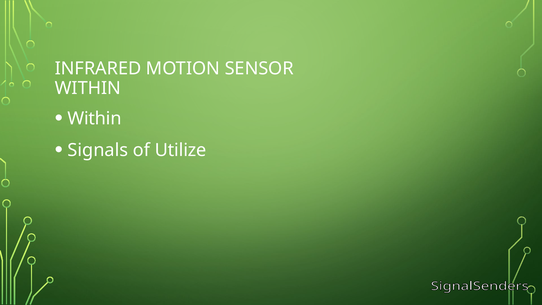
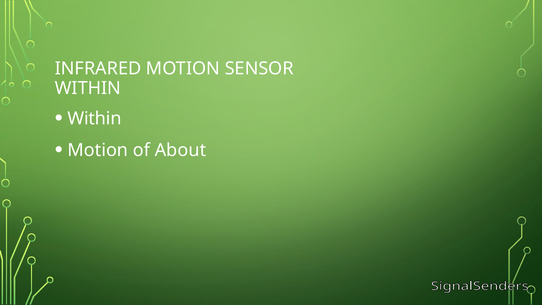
Signals: Signals -> Motion (98, 150)
Utilize: Utilize -> About (180, 150)
